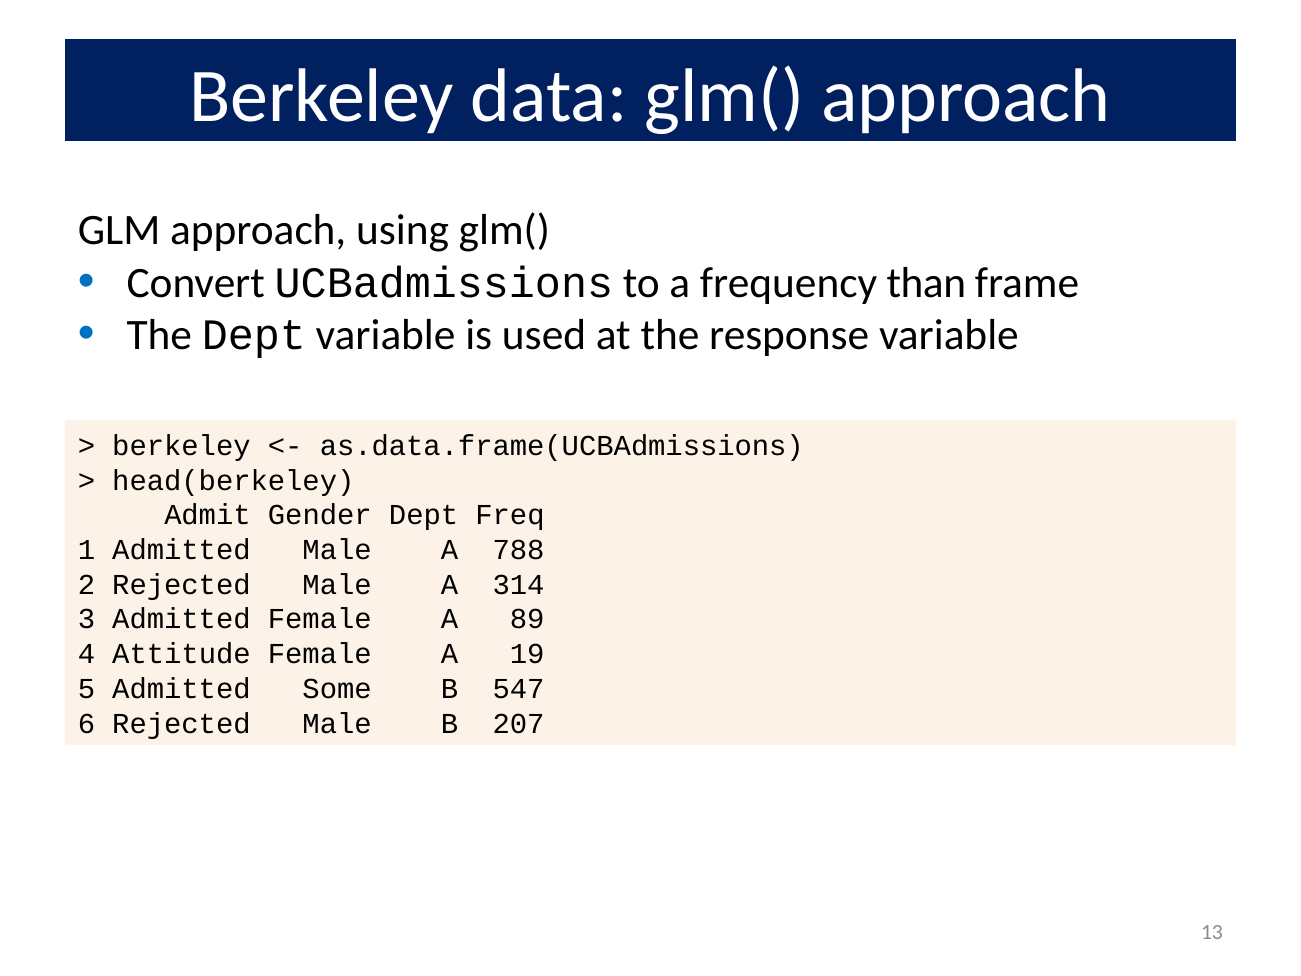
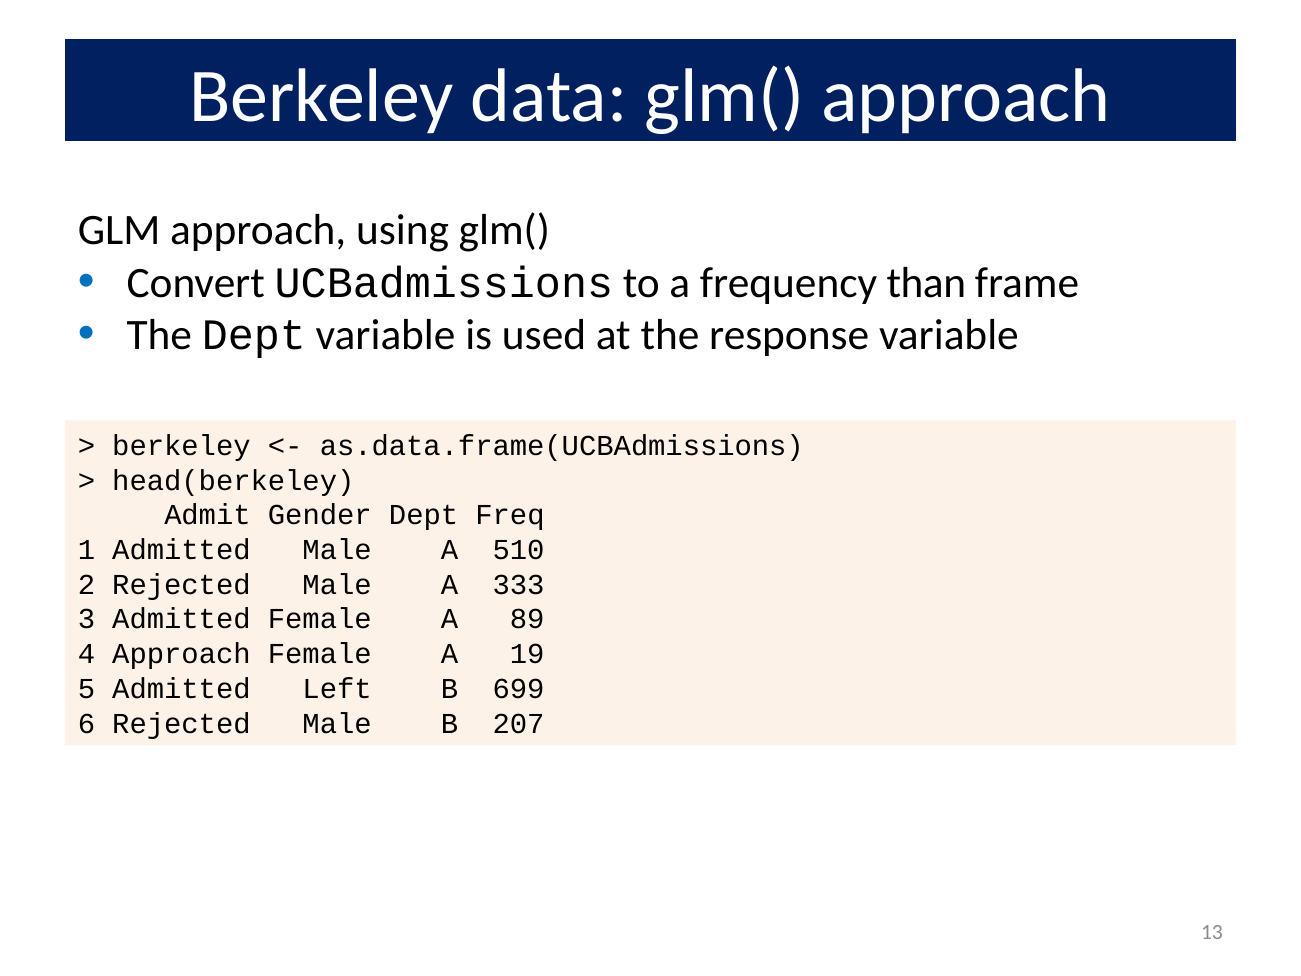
788: 788 -> 510 (519, 550)
314: 314 -> 333 (519, 585)
4 Attitude: Attitude -> Approach (181, 654)
Some: Some -> Left (337, 689)
547: 547 -> 699 (519, 689)
